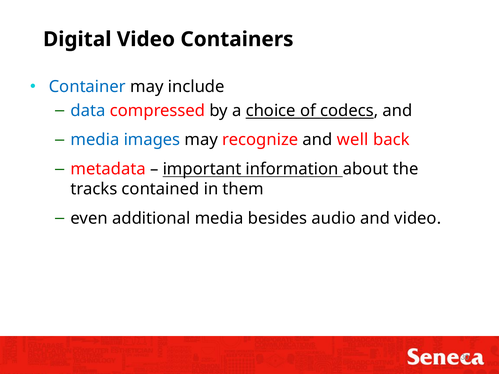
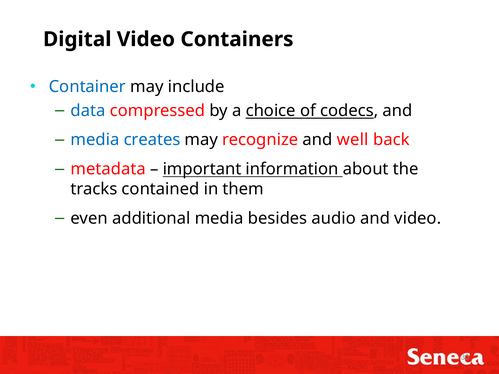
images: images -> creates (152, 140)
